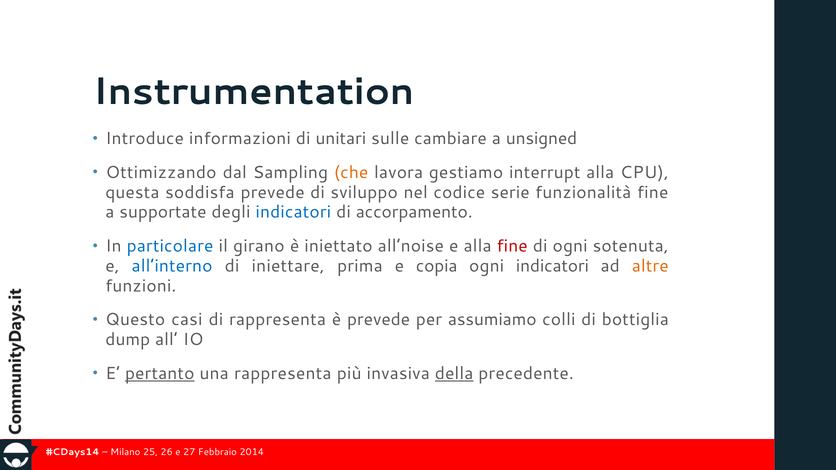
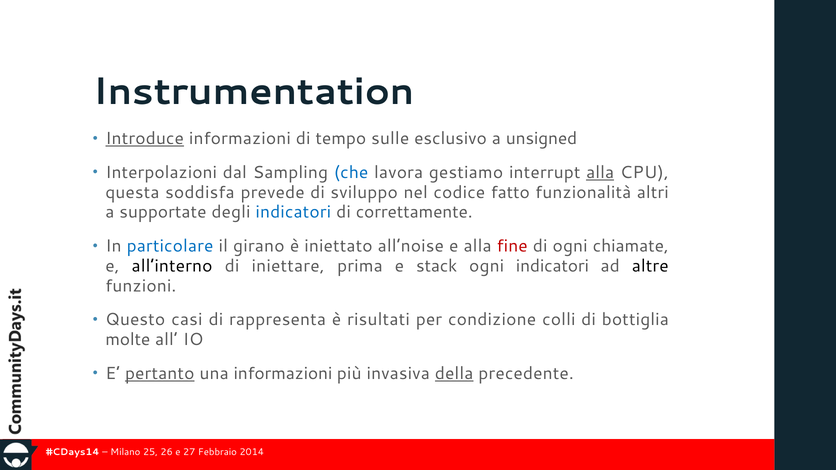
Introduce underline: none -> present (145, 139)
unitari: unitari -> tempo (341, 139)
cambiare: cambiare -> esclusivo (451, 139)
Ottimizzando: Ottimizzando -> Interpolazioni (161, 173)
che colour: orange -> blue (351, 173)
alla underline: none -> present (600, 173)
serie: serie -> fatto (510, 192)
funzionalità fine: fine -> altri (653, 192)
accorpamento: accorpamento -> correttamente (414, 212)
sotenuta: sotenuta -> chiamate (631, 246)
all’interno colour: blue -> black (172, 266)
copia: copia -> stack (437, 266)
altre colour: orange -> black (650, 266)
è prevede: prevede -> risultati (378, 320)
assumiamo: assumiamo -> condizione (492, 320)
dump: dump -> molte (128, 340)
una rappresenta: rappresenta -> informazioni (283, 374)
